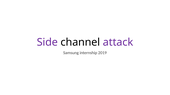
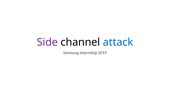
attack colour: purple -> blue (118, 43)
